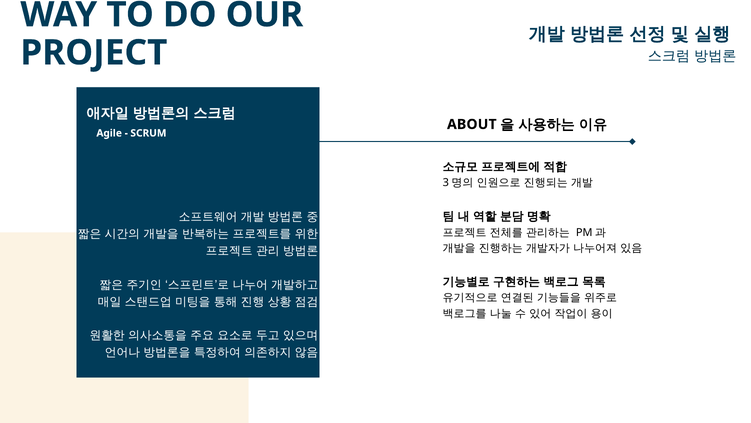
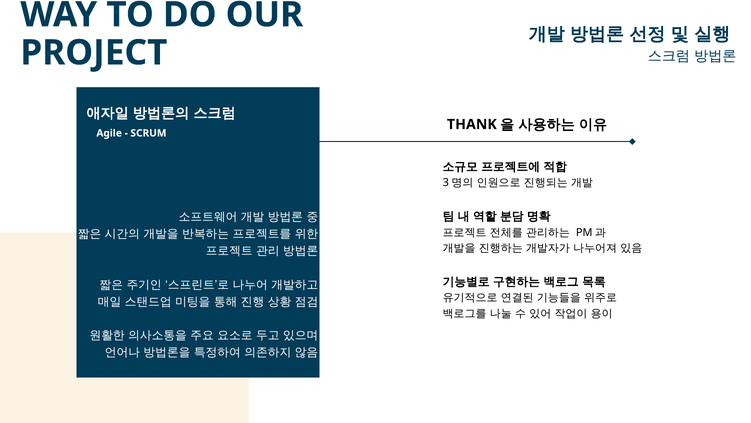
ABOUT: ABOUT -> THANK (472, 124)
